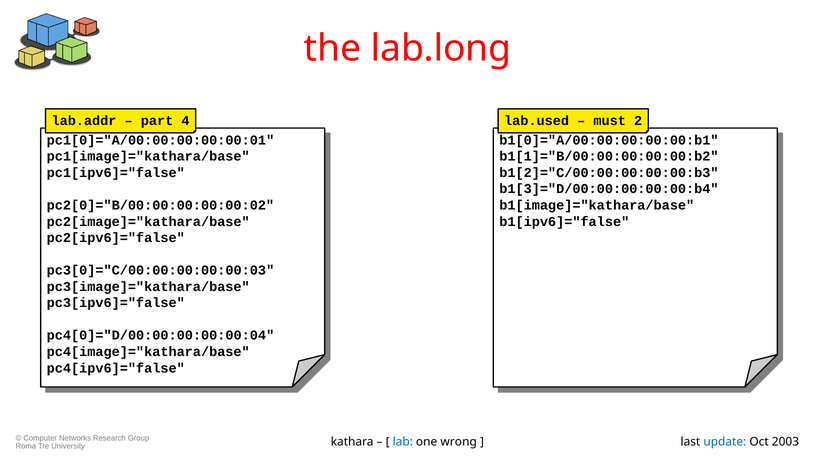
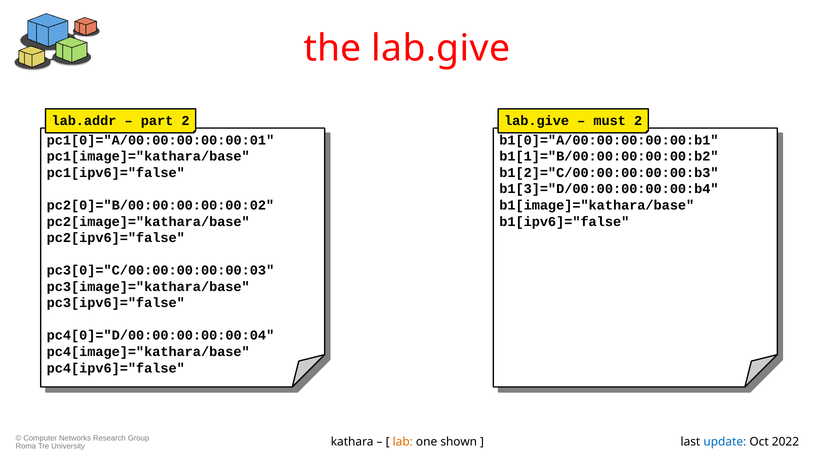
the lab.long: lab.long -> lab.give (441, 49)
part 4: 4 -> 2 (186, 121)
lab.used: lab.used -> lab.give (537, 121)
lab colour: blue -> orange (403, 442)
wrong: wrong -> shown (459, 442)
2003: 2003 -> 2022 (785, 442)
